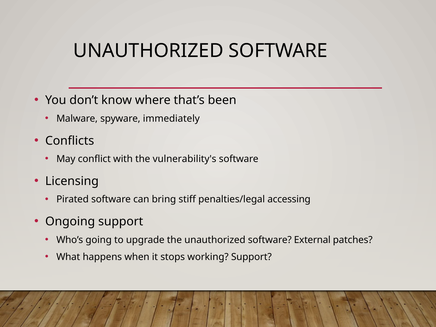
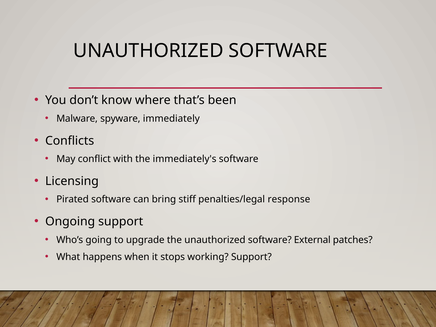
vulnerability's: vulnerability's -> immediately's (185, 159)
accessing: accessing -> response (289, 199)
